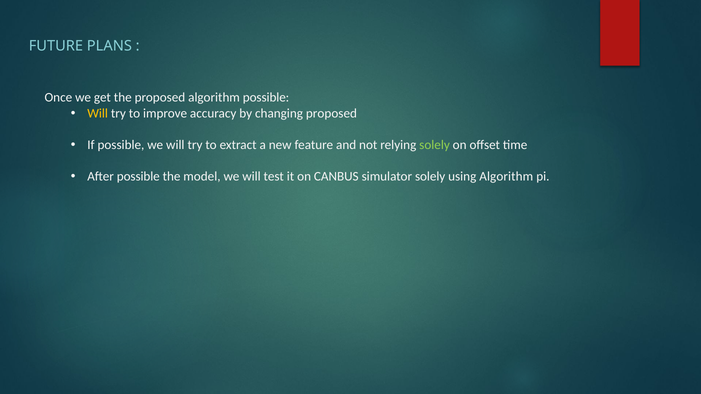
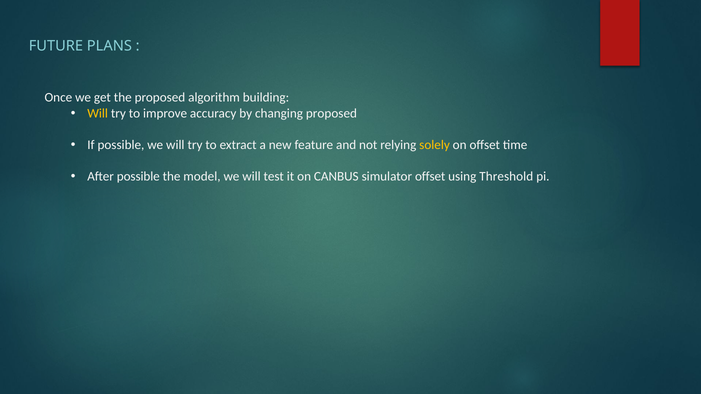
algorithm possible: possible -> building (266, 98)
solely colour: light green -> yellow (435, 145)
simulator solely: solely -> offset (430, 177)
using Algorithm: Algorithm -> Threshold (506, 177)
